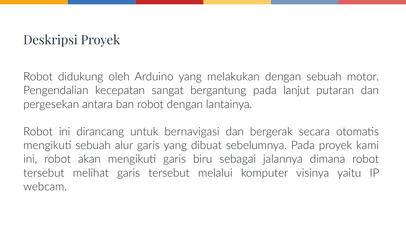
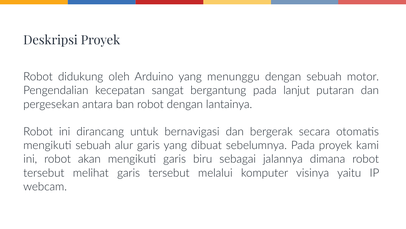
melakukan: melakukan -> menunggu (233, 77)
